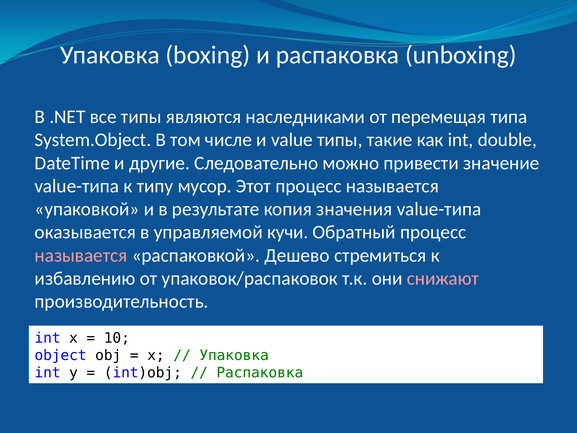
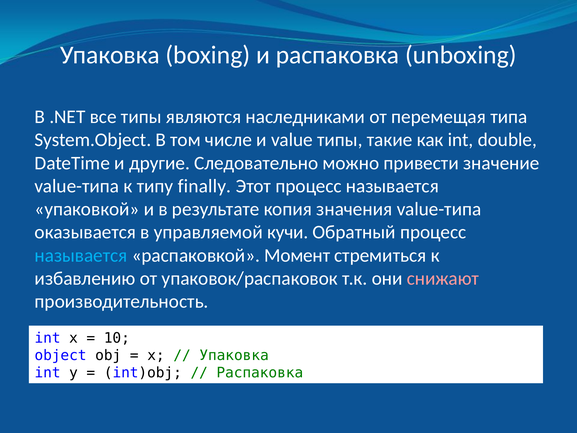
мусор: мусор -> finally (204, 186)
называется colour: pink -> light blue (81, 255)
Дешево: Дешево -> Момент (297, 255)
